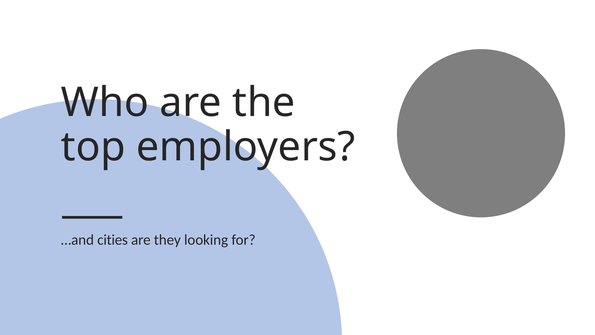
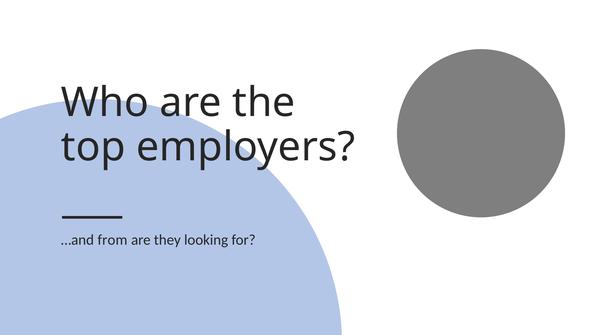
cities: cities -> from (112, 240)
